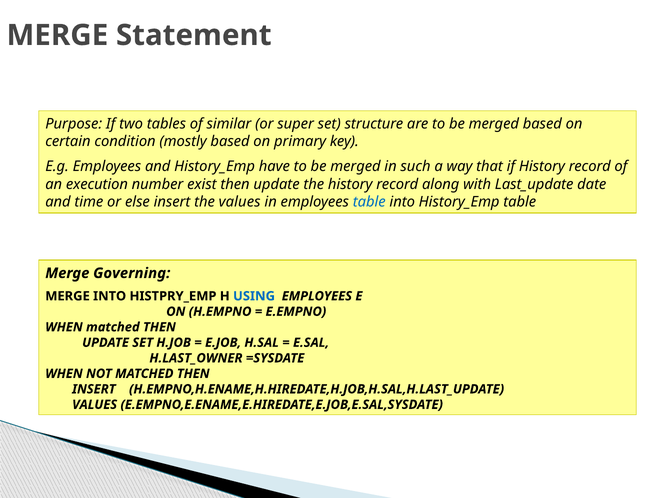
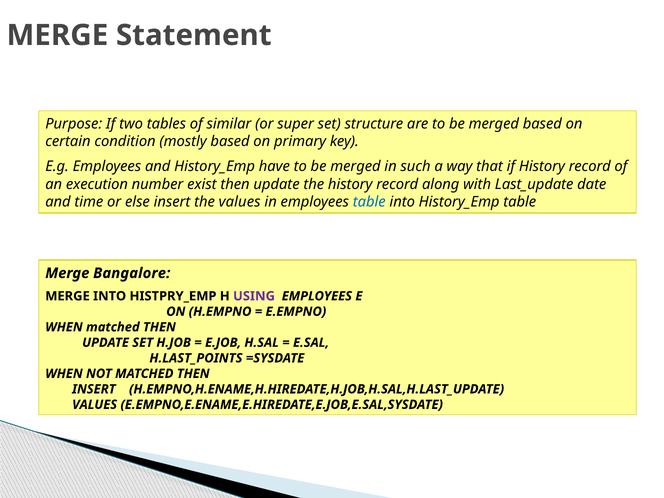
Governing: Governing -> Bangalore (132, 273)
USING colour: blue -> purple (254, 296)
H.LAST_OWNER: H.LAST_OWNER -> H.LAST_POINTS (196, 358)
